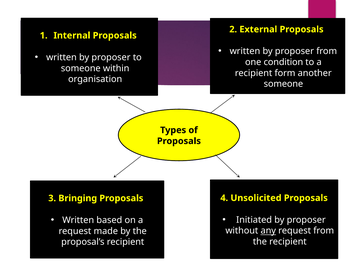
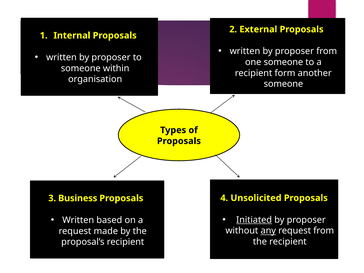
one condition: condition -> someone (283, 62)
Bringing: Bringing -> Business (78, 198)
Initiated underline: none -> present (254, 220)
